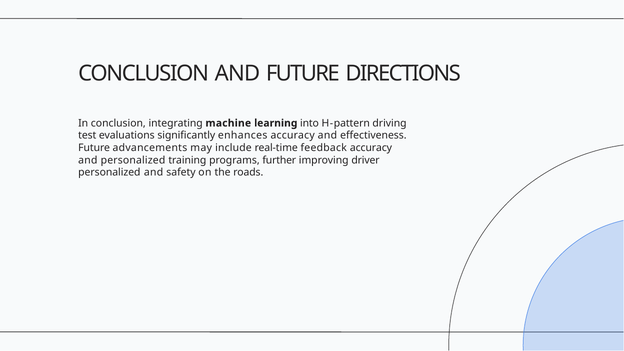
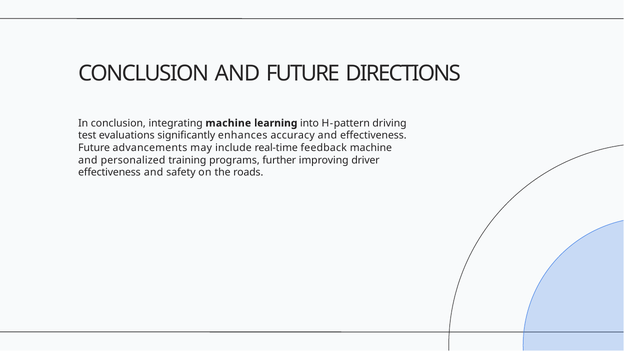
feedback accuracy: accuracy -> machine (371, 148)
personalized: personalized -> eﬀectiveness (109, 173)
